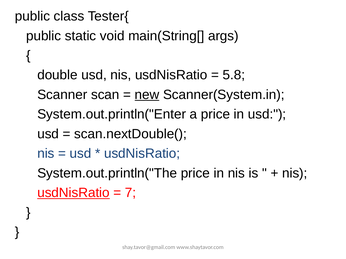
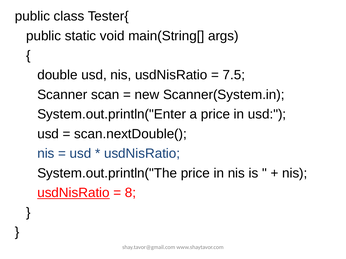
5.8: 5.8 -> 7.5 (234, 75)
new underline: present -> none (147, 95)
7: 7 -> 8 (131, 193)
